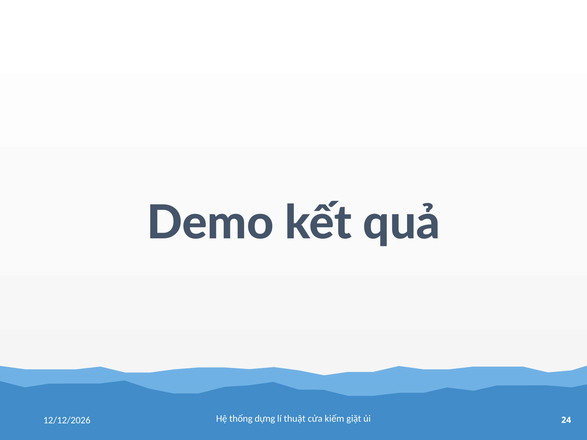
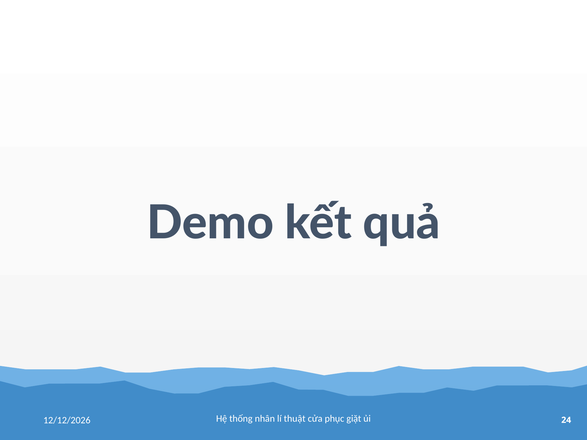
dựng: dựng -> nhân (265, 419)
kiếm: kiếm -> phục (334, 419)
